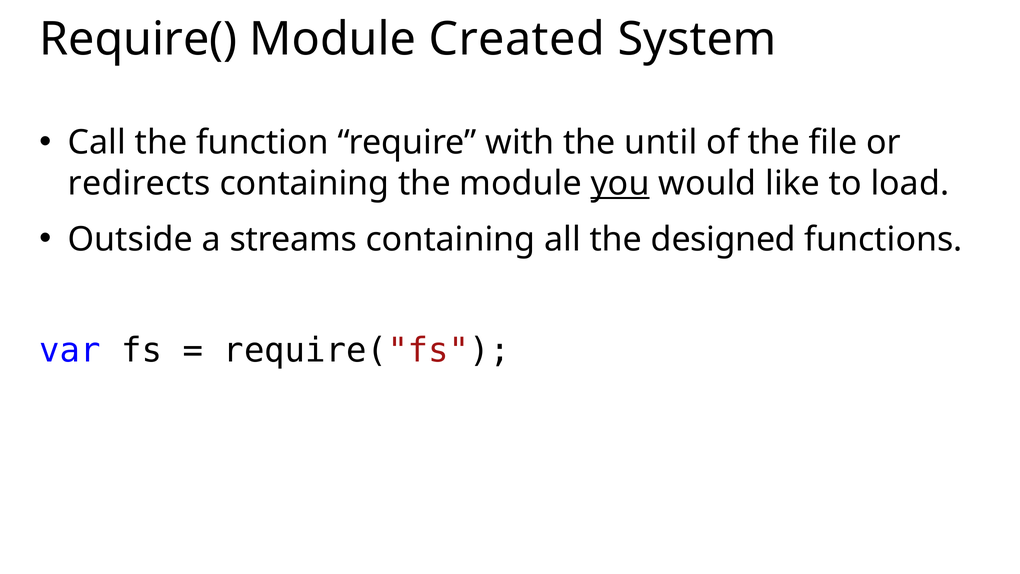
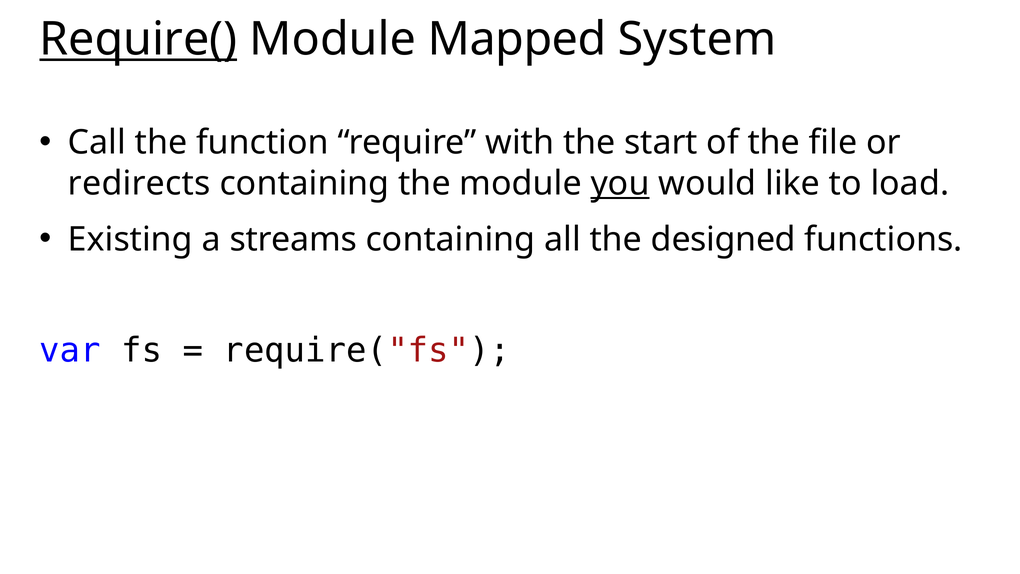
Require( underline: none -> present (138, 40)
Created: Created -> Mapped (517, 40)
until: until -> start (661, 143)
Outside: Outside -> Existing (130, 239)
